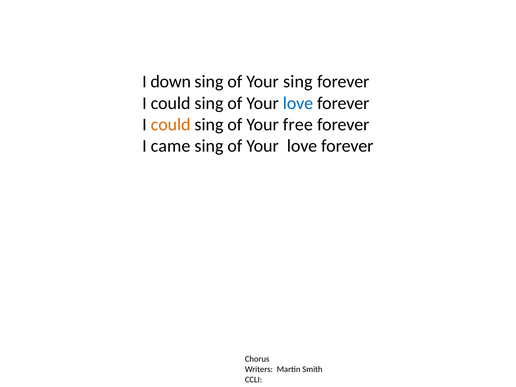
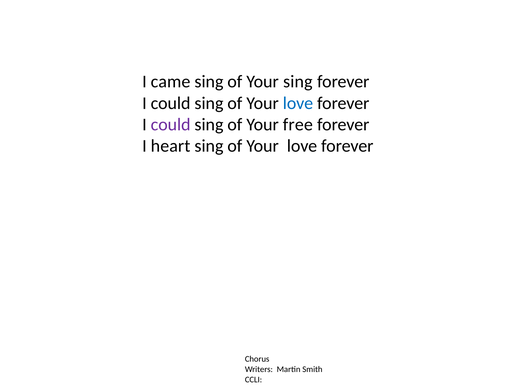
down: down -> came (171, 82)
could colour: orange -> purple (171, 125)
came: came -> heart (171, 146)
